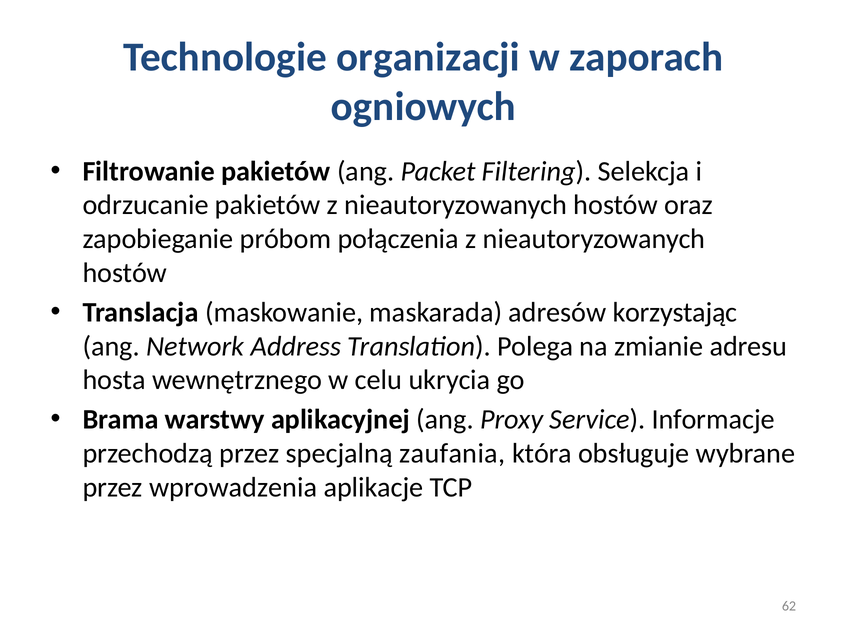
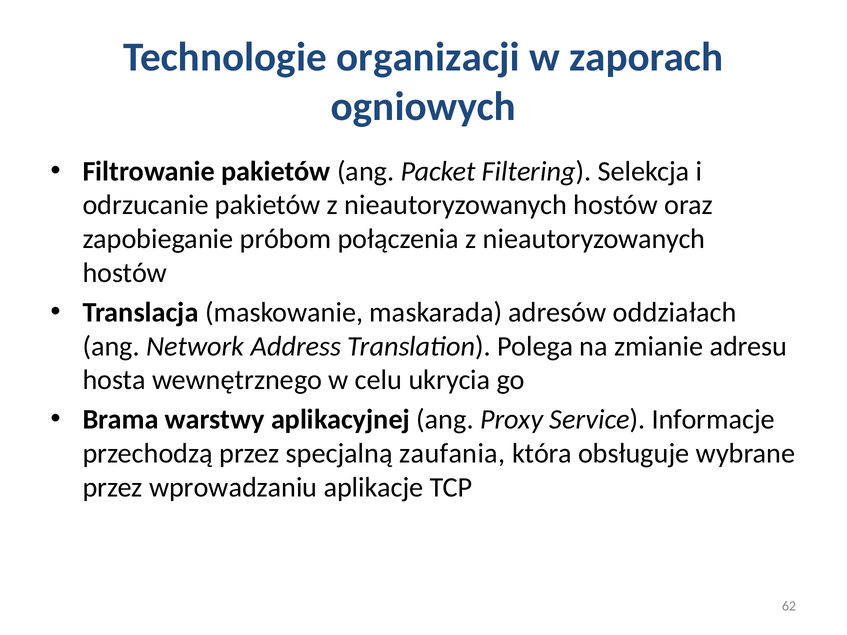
korzystając: korzystając -> oddziałach (675, 313)
wprowadzenia: wprowadzenia -> wprowadzaniu (233, 488)
